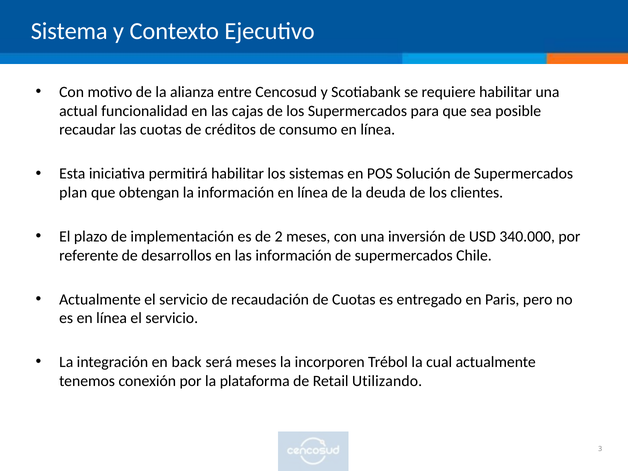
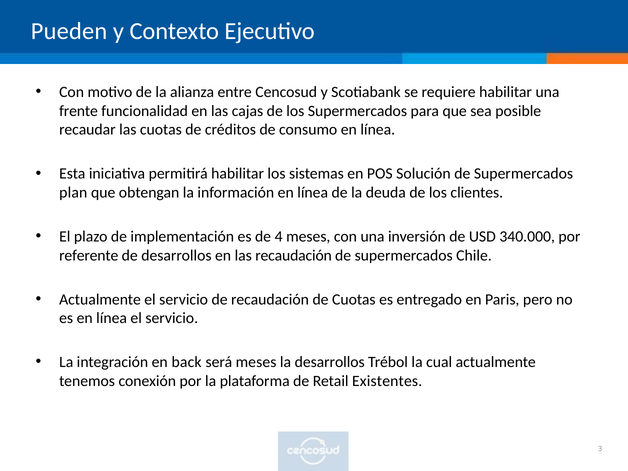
Sistema: Sistema -> Pueden (69, 31)
actual: actual -> frente (79, 111)
2: 2 -> 4 (279, 237)
las información: información -> recaudación (294, 255)
la incorporen: incorporen -> desarrollos (330, 362)
Utilizando: Utilizando -> Existentes (387, 381)
